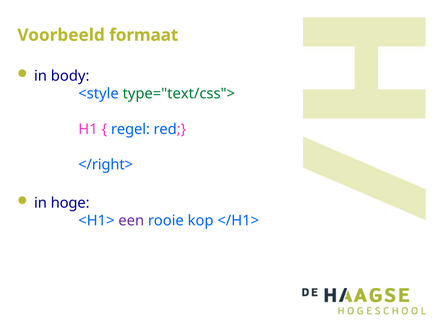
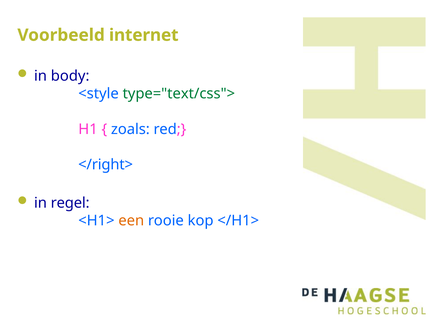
formaat: formaat -> internet (144, 35)
regel: regel -> zoals (130, 129)
hoge: hoge -> regel (70, 203)
een colour: purple -> orange (131, 221)
